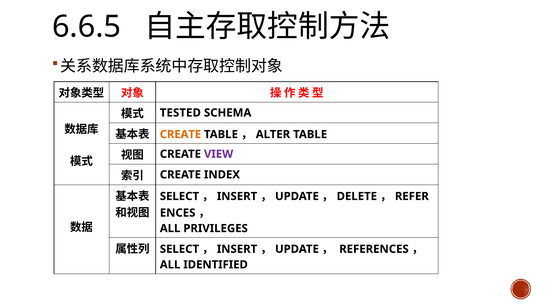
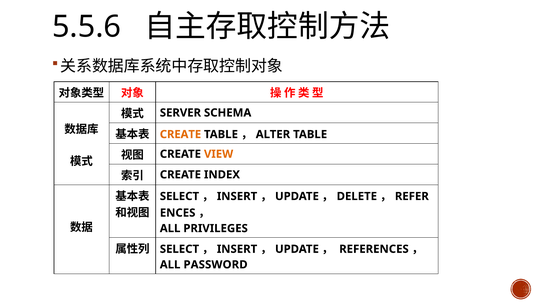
6.6.5: 6.6.5 -> 5.5.6 (87, 27)
TESTED: TESTED -> SERVER (180, 113)
VIEW colour: purple -> orange (219, 154)
IDENTIFIED: IDENTIFIED -> PASSWORD (216, 265)
